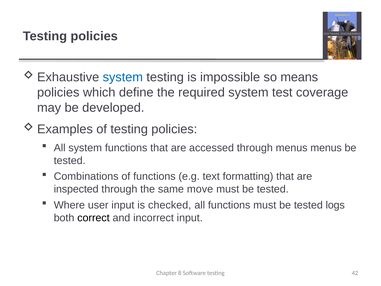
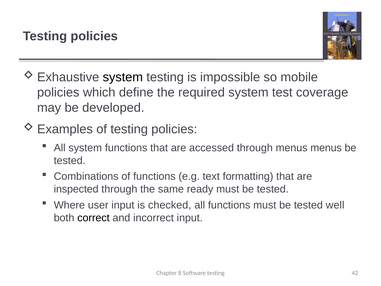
system colour: blue -> black (123, 77)
means: means -> mobile (299, 77)
move: move -> ready (200, 189)
logs: logs -> well (335, 205)
